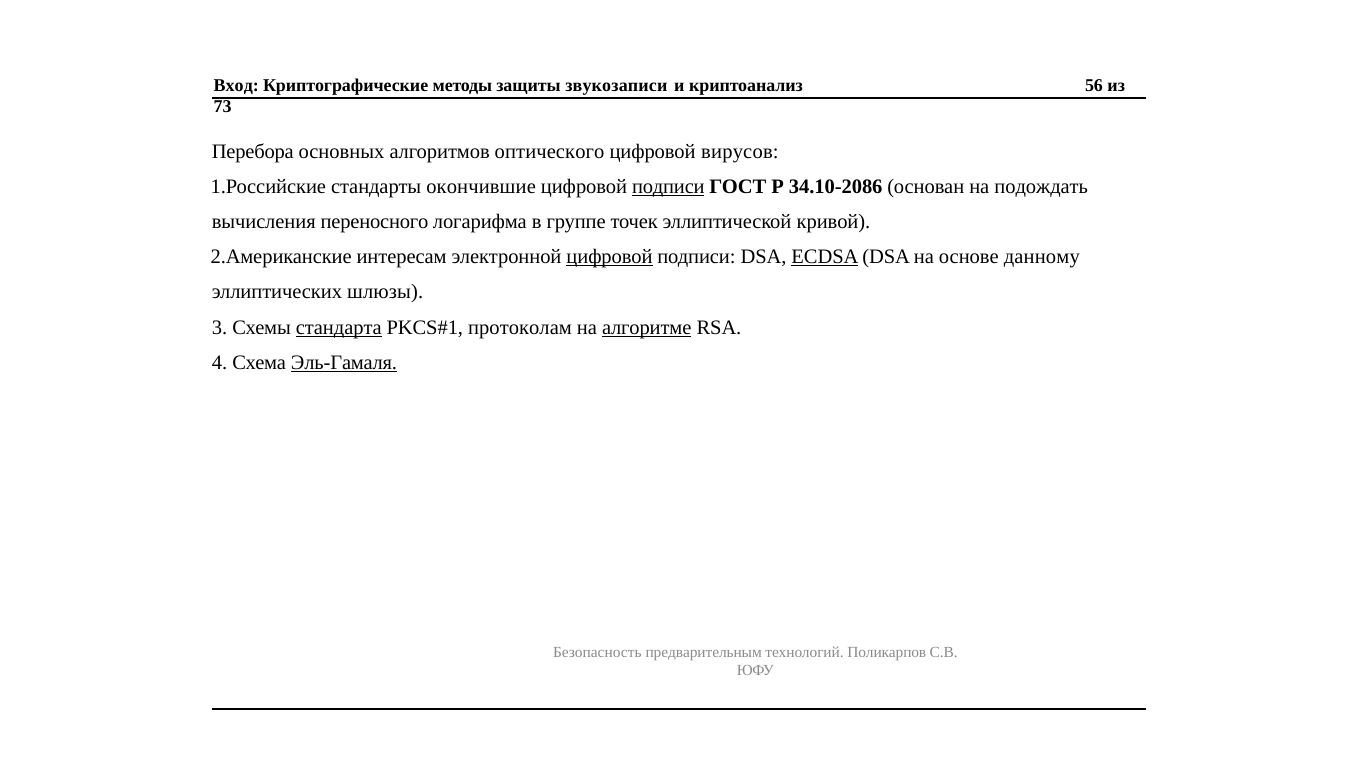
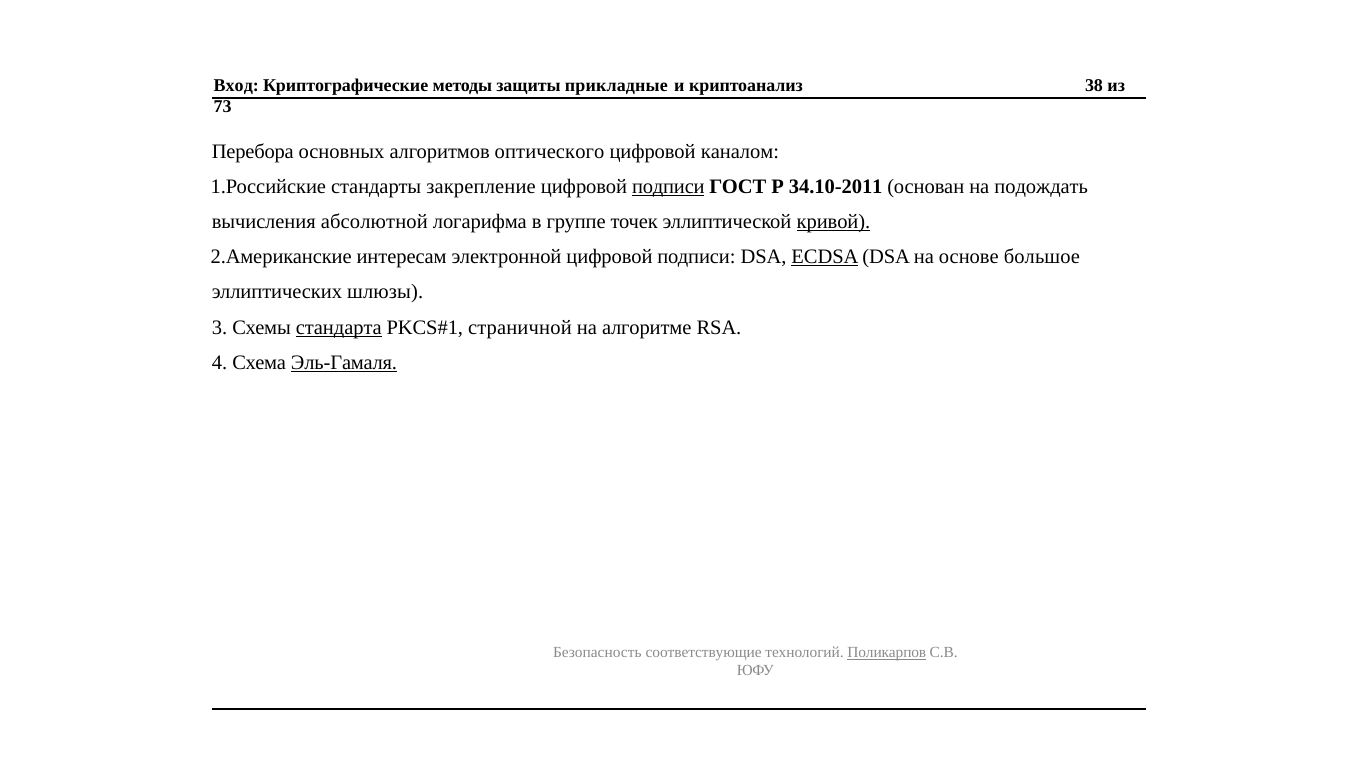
звукозаписи: звукозаписи -> прикладные (616, 85)
56: 56 -> 38 (1094, 85)
вирусов: вирусов -> каналом (740, 151)
окончившие: окончившие -> закрепление (481, 187)
34.10-2086: 34.10-2086 -> 34.10-2011 (836, 187)
переносного: переносного -> абсолютной (374, 222)
кривой underline: none -> present (833, 222)
цифровой underline: present -> none (610, 257)
данному: данному -> большое (1042, 257)
протоколам: протоколам -> страничной (520, 328)
алгоритме underline: present -> none (647, 328)
предварительным: предварительным -> соответствующие (704, 652)
Поликарпов underline: none -> present (887, 652)
